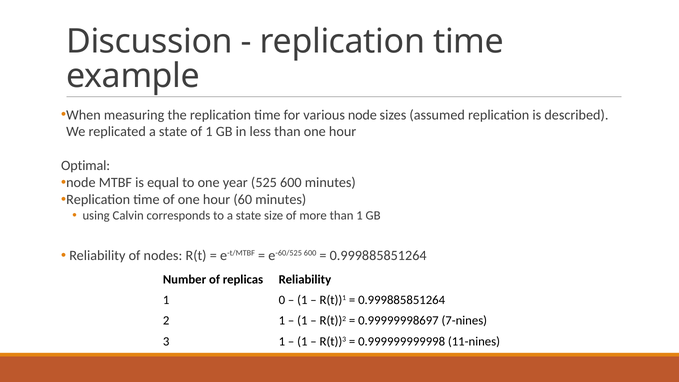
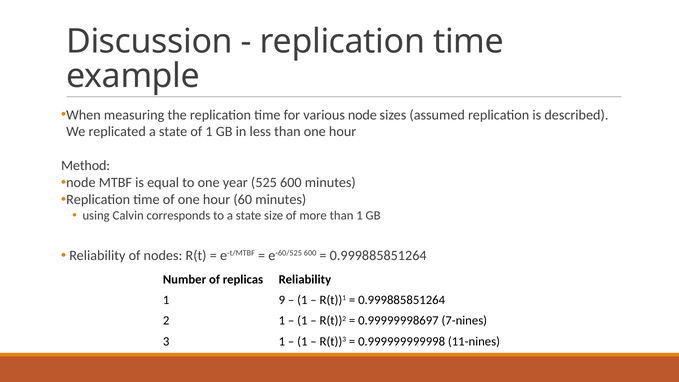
Optimal: Optimal -> Method (86, 166)
0: 0 -> 9 (282, 300)
